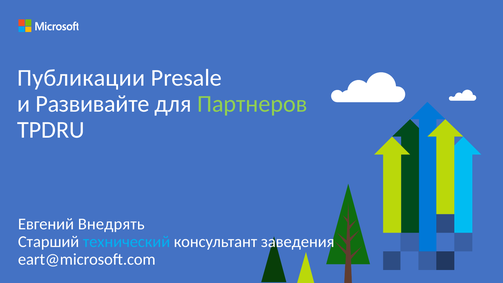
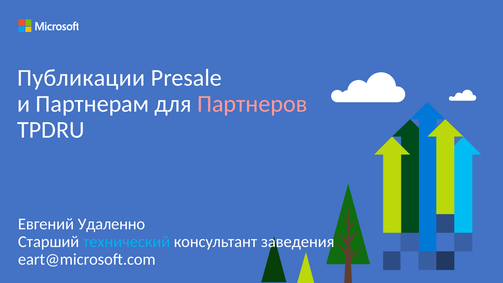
Развивайте: Развивайте -> Партнерам (92, 104)
Партнеров colour: light green -> pink (252, 104)
Внедрять: Внедрять -> Удаленно (111, 224)
